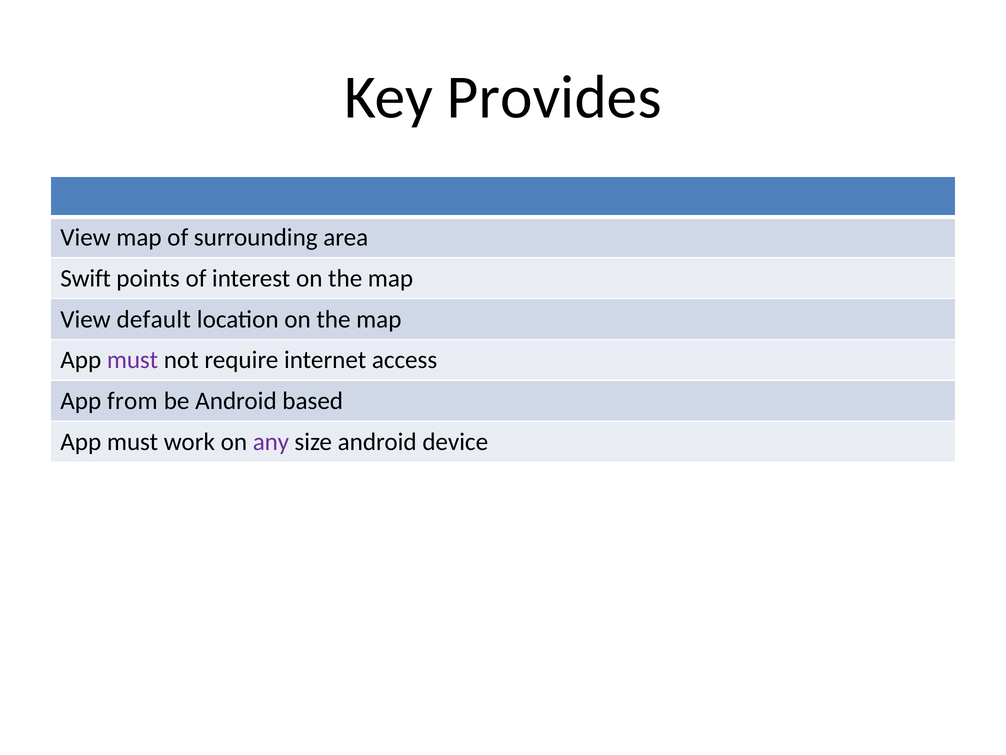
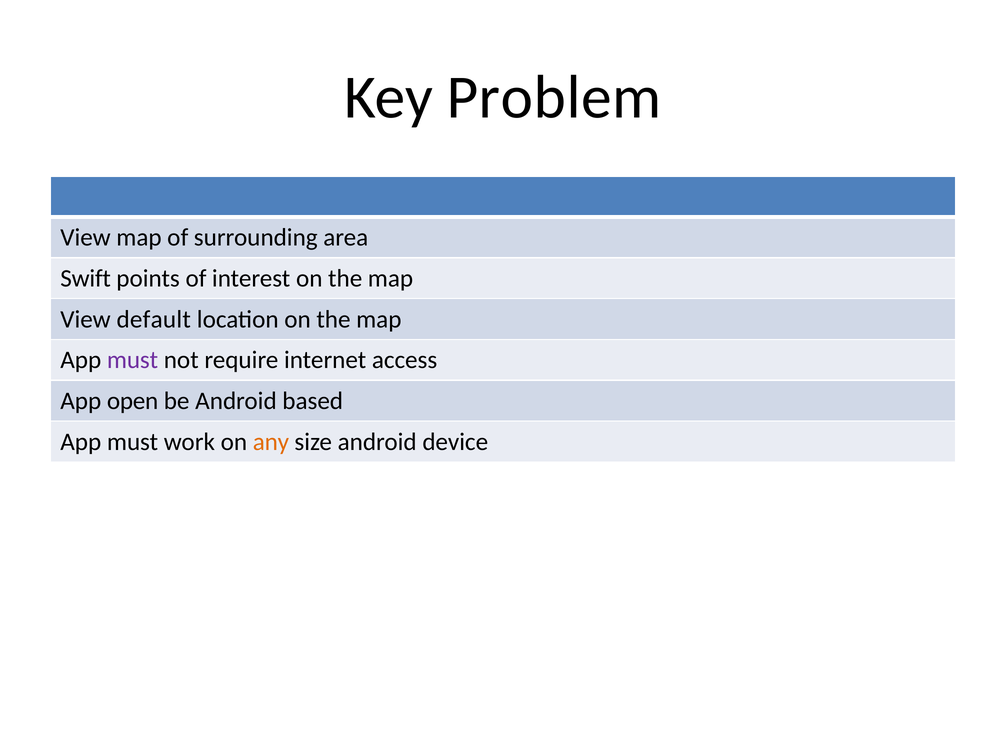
Provides: Provides -> Problem (554, 97)
from: from -> open (133, 401)
any colour: purple -> orange (271, 442)
